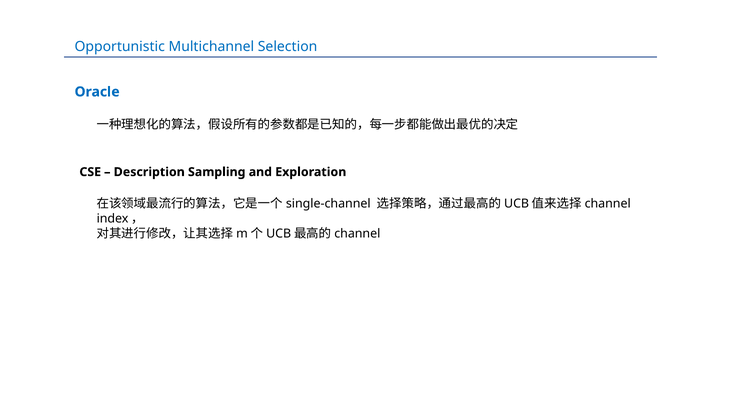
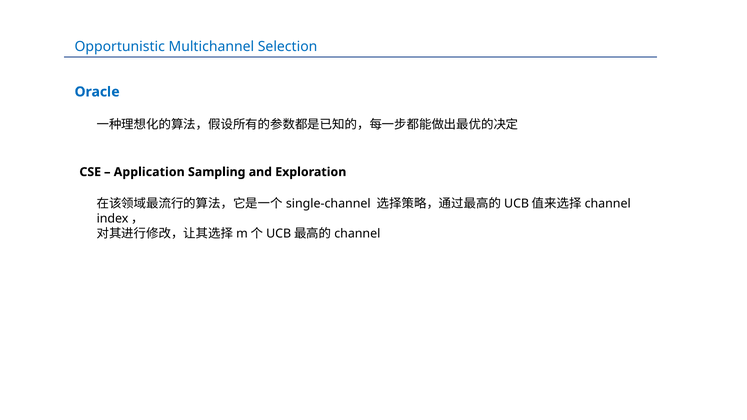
Description: Description -> Application (149, 172)
